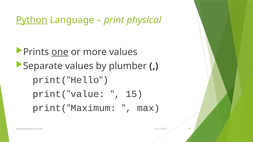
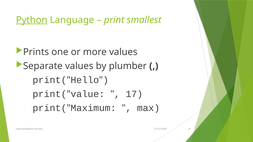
physical: physical -> smallest (144, 20)
one underline: present -> none (60, 52)
15: 15 -> 17 (134, 94)
